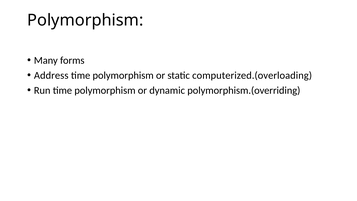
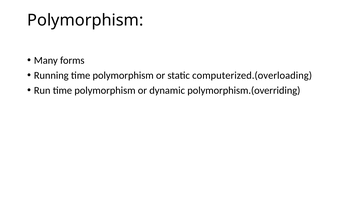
Address: Address -> Running (51, 75)
